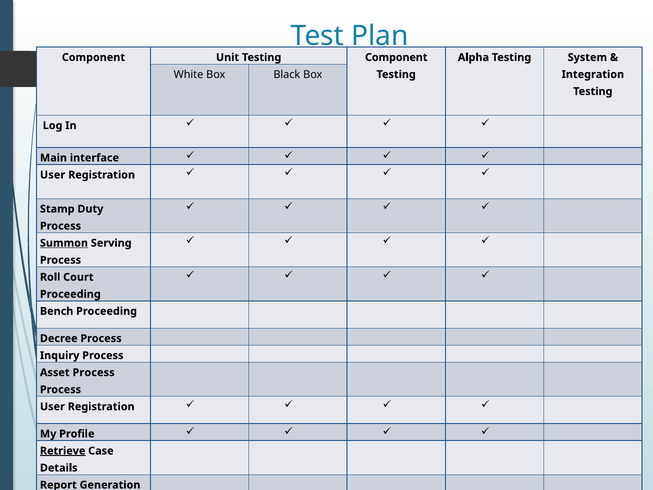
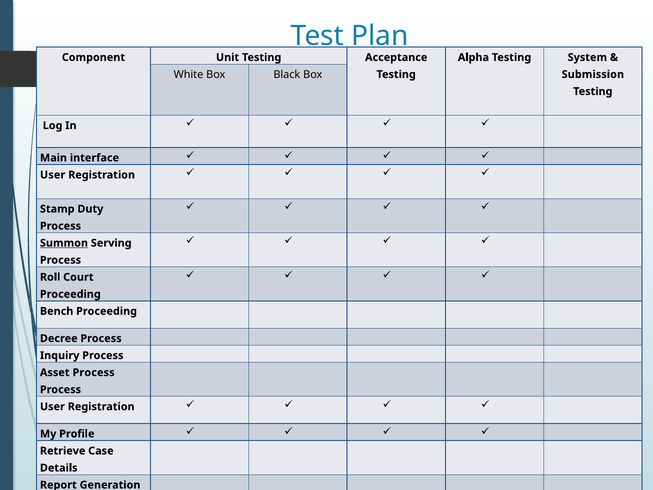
Component: Component -> Acceptance (396, 57)
Integration: Integration -> Submission (593, 74)
Retrieve underline: present -> none (63, 451)
